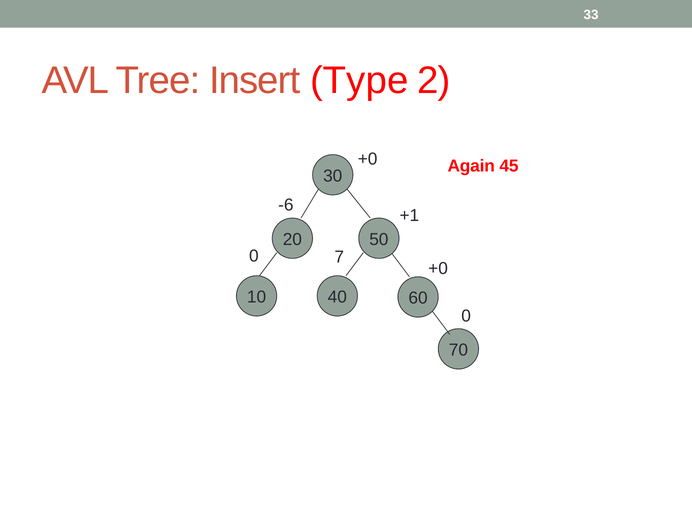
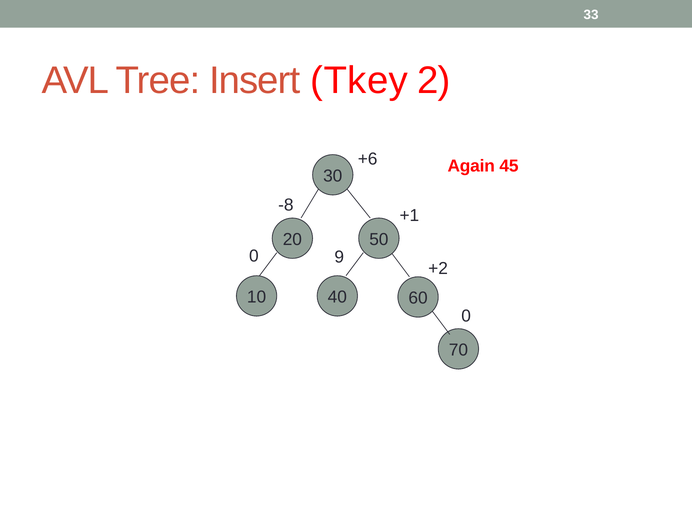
Type: Type -> Tkey (359, 81)
+0: +0 -> +6 (368, 159)
-6: -6 -> -8 (286, 205)
7: 7 -> 9 (339, 257)
+0: +0 -> +2 (438, 269)
